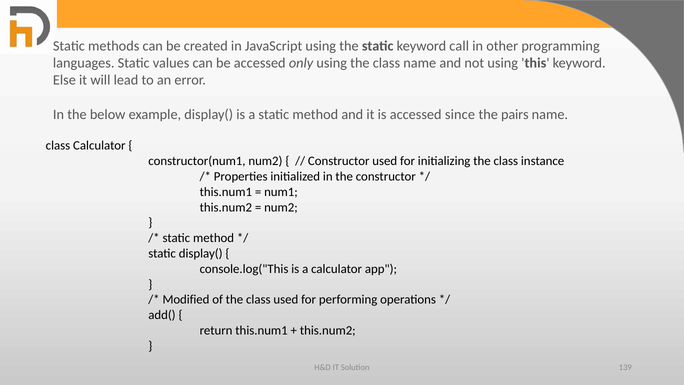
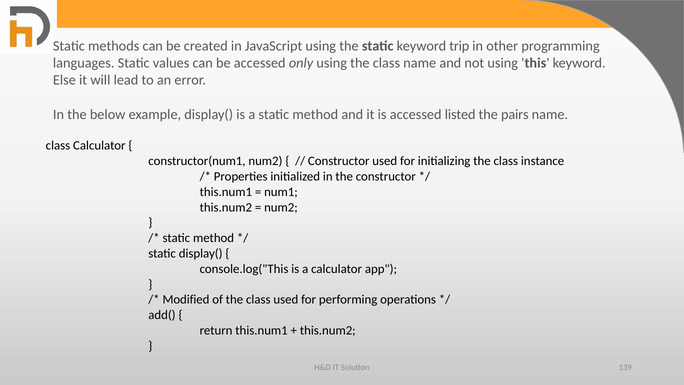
call: call -> trip (459, 46)
since: since -> listed (460, 114)
